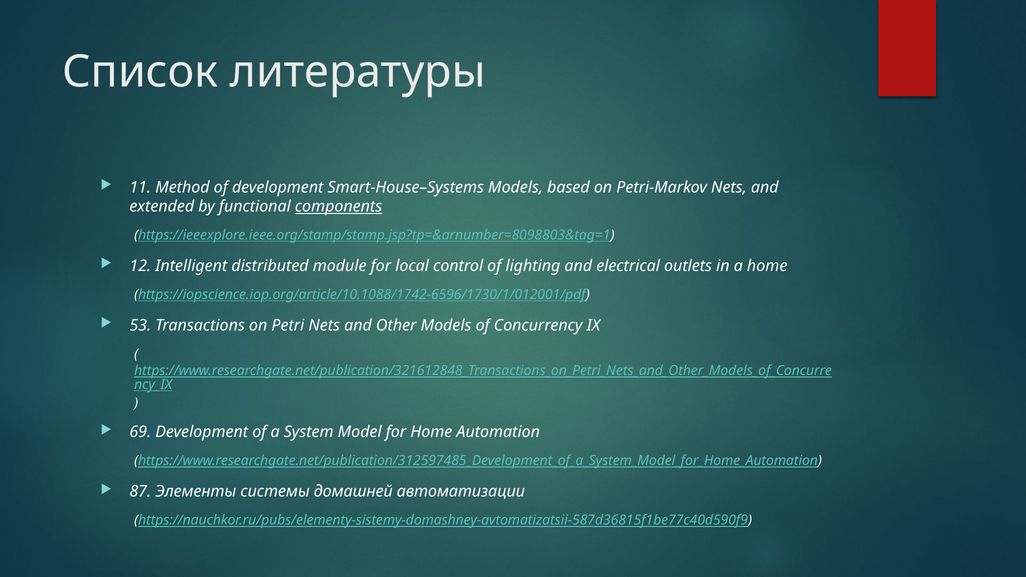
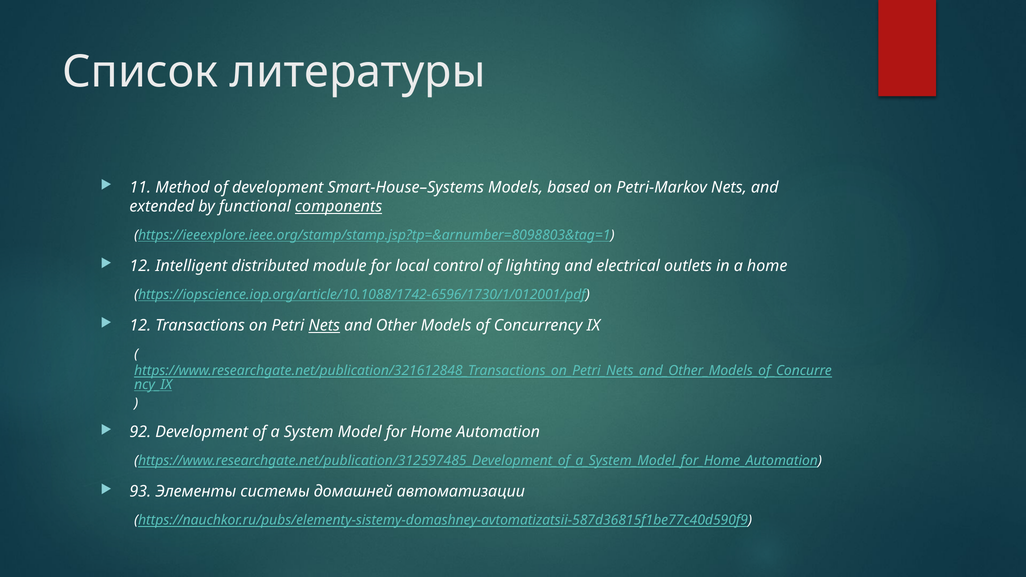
53: 53 -> 12 (140, 326)
Nets underline: none -> present (324, 326)
69: 69 -> 92 (140, 432)
87: 87 -> 93 (140, 492)
